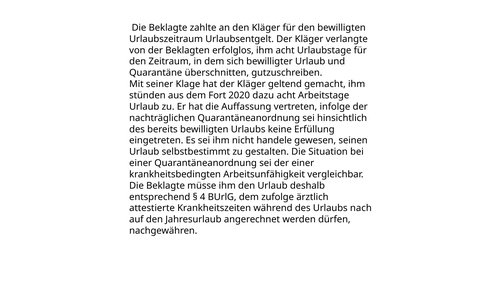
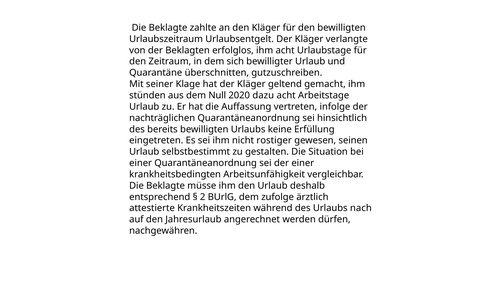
Fort: Fort -> Null (217, 96)
handele: handele -> rostiger (274, 141)
4: 4 -> 2 (203, 197)
